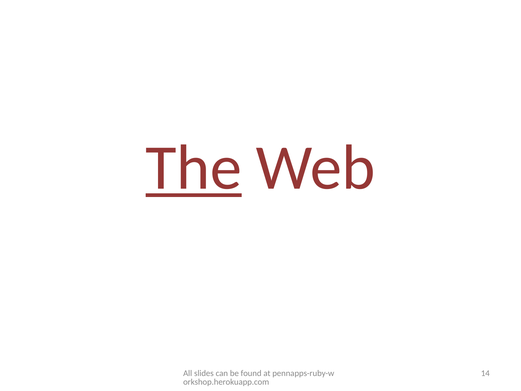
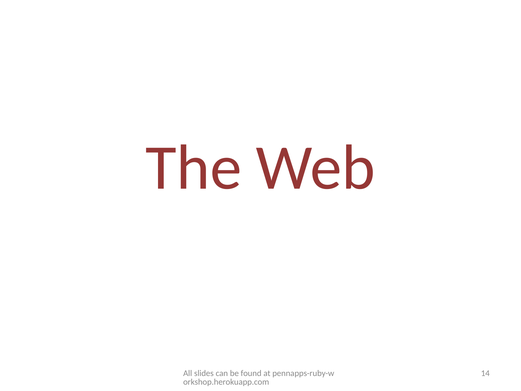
The underline: present -> none (194, 168)
